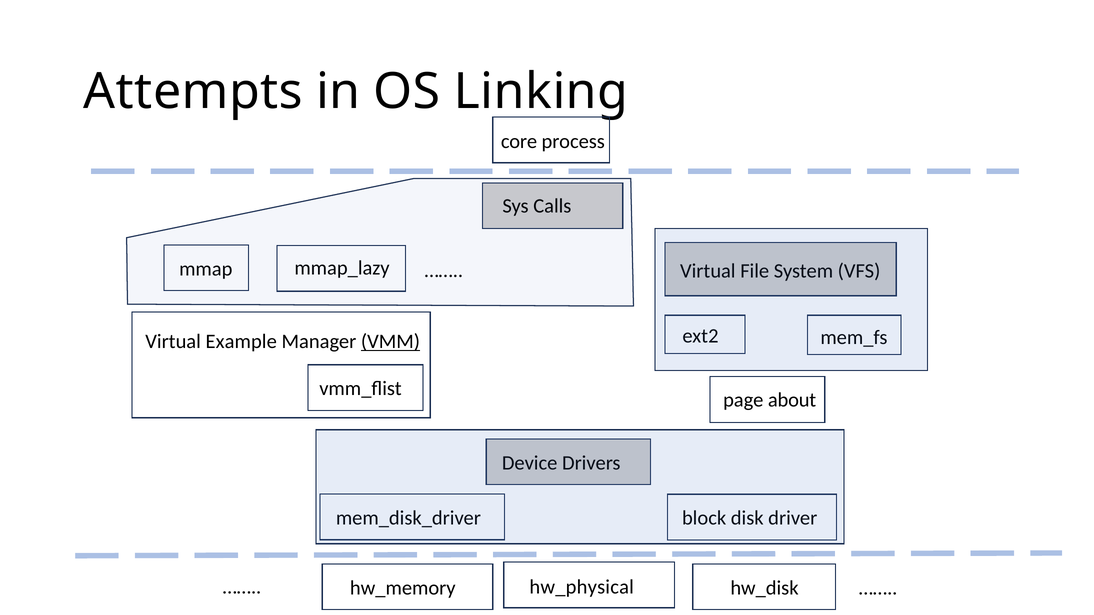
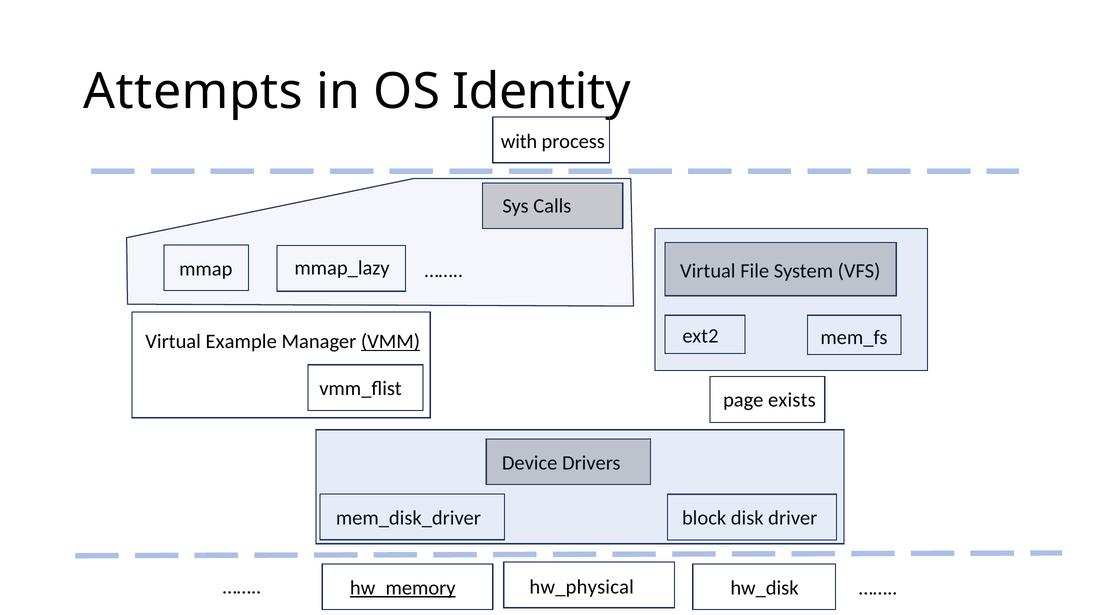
Linking: Linking -> Identity (541, 92)
core: core -> with (519, 141)
about: about -> exists (792, 400)
hw_memory underline: none -> present (403, 588)
